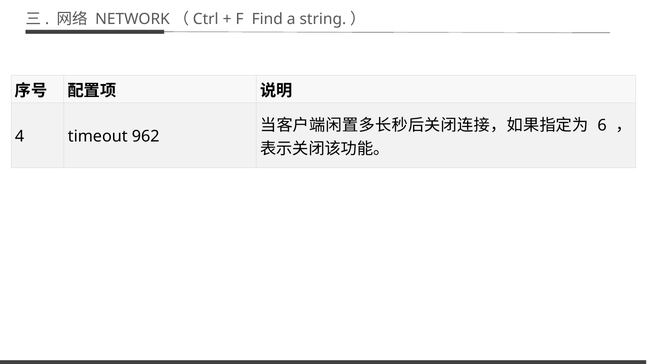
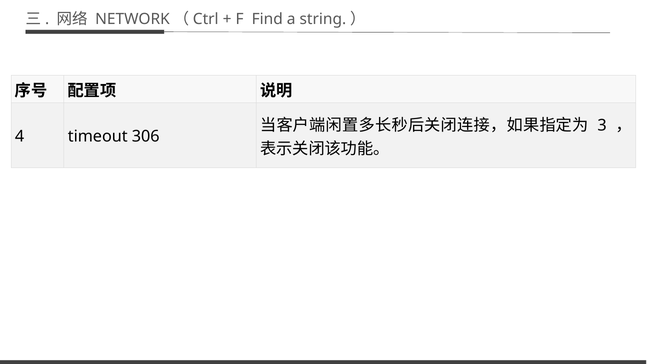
6: 6 -> 3 (602, 125)
962: 962 -> 306 (146, 136)
